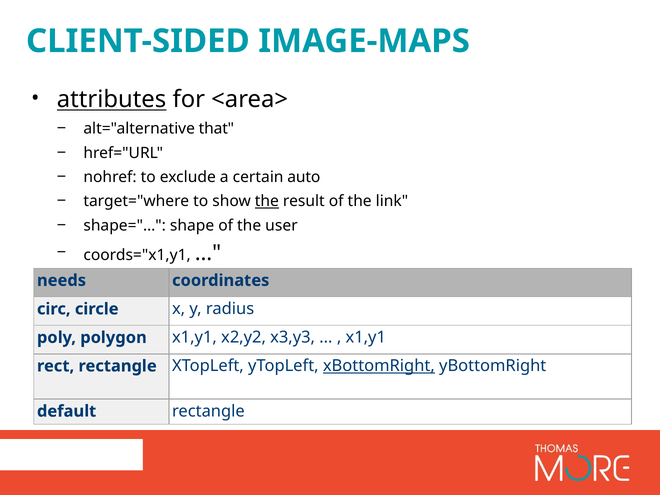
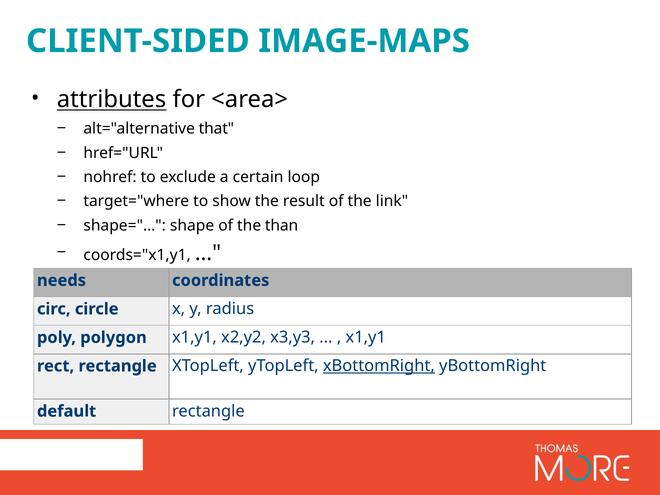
auto: auto -> loop (304, 177)
the underline: present -> none (267, 201)
user: user -> than (282, 225)
